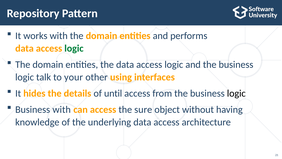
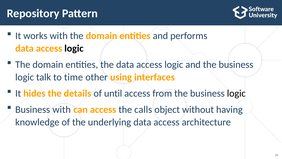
logic colour: green -> black (74, 48)
your: your -> time (74, 77)
sure: sure -> calls (143, 109)
